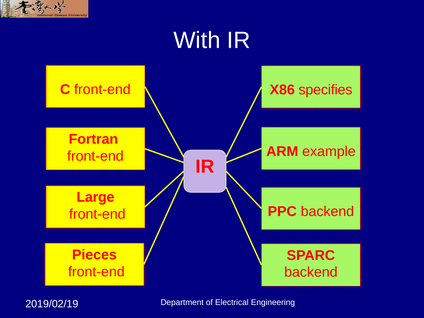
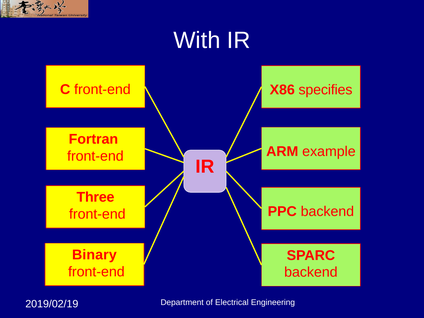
Large: Large -> Three (95, 197)
Pieces: Pieces -> Binary (94, 255)
